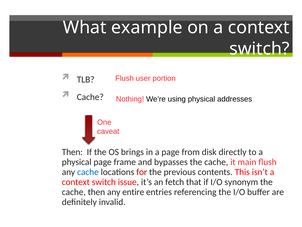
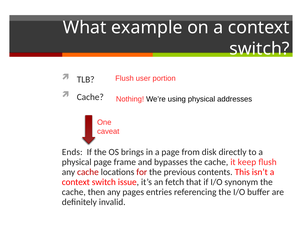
Then: Then -> Ends (72, 152)
main: main -> keep (247, 162)
cache colour: blue -> red (88, 172)
entire: entire -> pages (133, 192)
